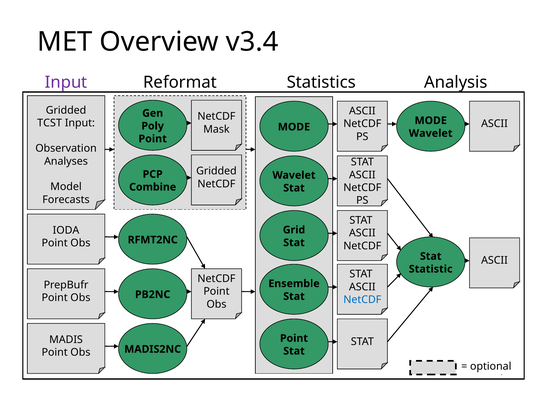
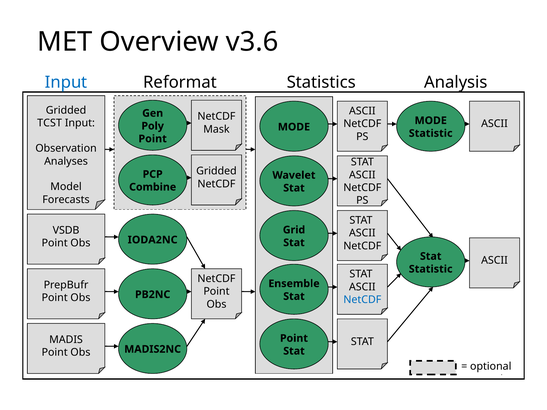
v3.4: v3.4 -> v3.6 (252, 42)
Input colour: purple -> blue (66, 82)
Wavelet: Wavelet -> Statistic (431, 133)
IODA: IODA -> VSDB (66, 230)
RFMT2NC: RFMT2NC -> IODA2NC (153, 240)
